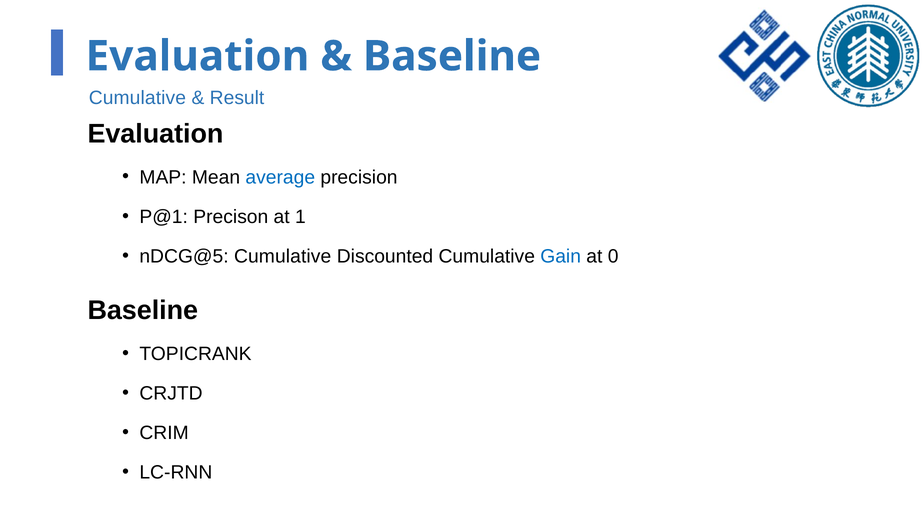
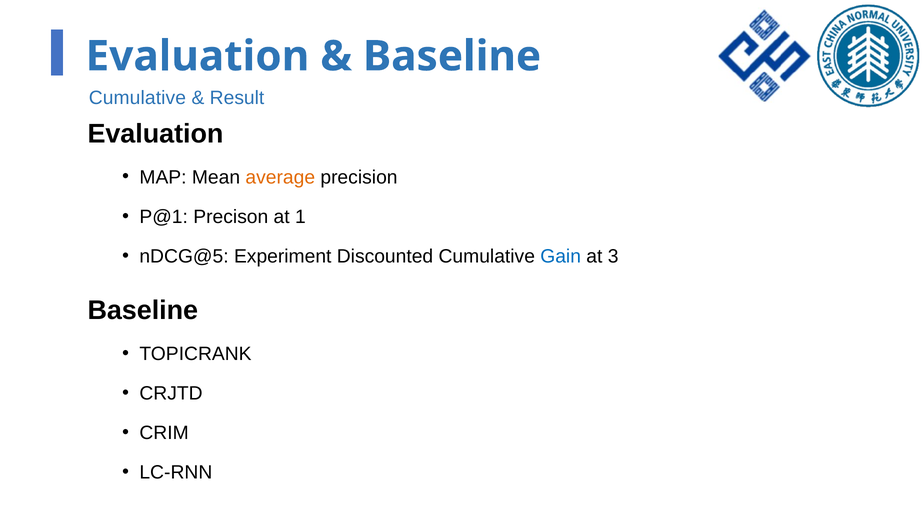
average colour: blue -> orange (280, 177)
nDCG@5 Cumulative: Cumulative -> Experiment (283, 256)
0: 0 -> 3 (613, 256)
